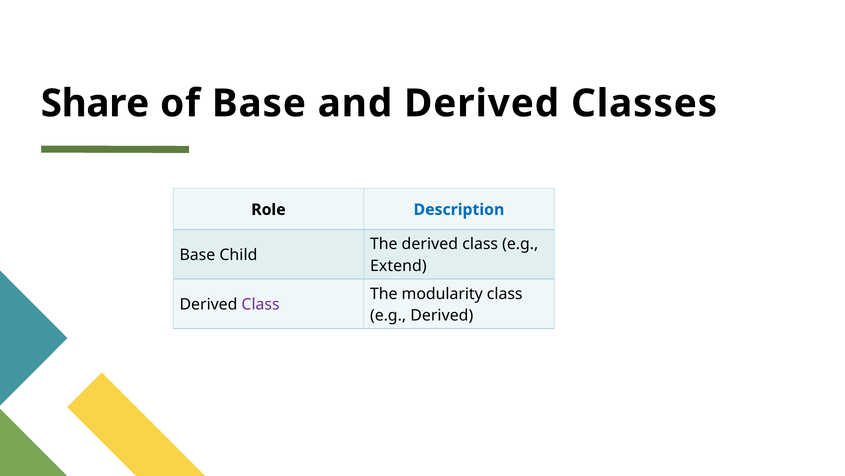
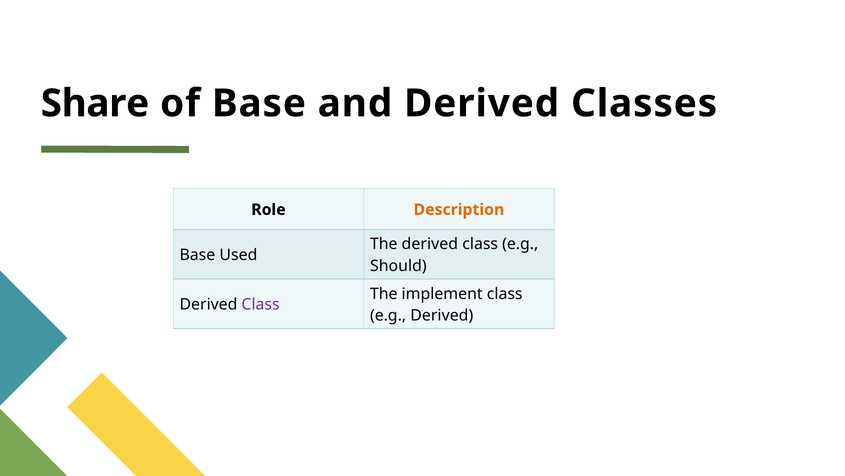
Description colour: blue -> orange (459, 209)
Child: Child -> Used (238, 255)
Extend: Extend -> Should (398, 265)
modularity: modularity -> implement (442, 293)
